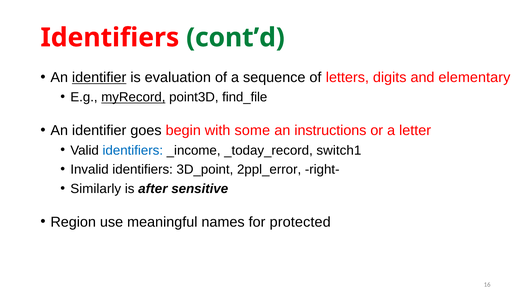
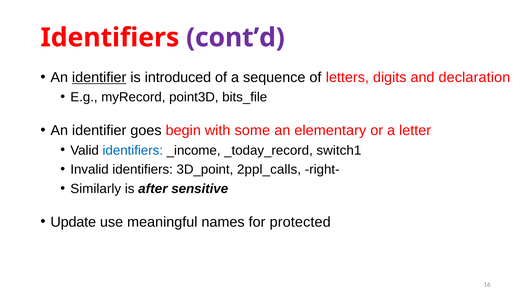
cont’d colour: green -> purple (235, 38)
evaluation: evaluation -> introduced (178, 78)
elementary: elementary -> declaration (474, 78)
myRecord underline: present -> none (133, 98)
find_file: find_file -> bits_file (245, 98)
instructions: instructions -> elementary (330, 131)
2ppl_error: 2ppl_error -> 2ppl_calls (269, 170)
Region: Region -> Update (73, 222)
